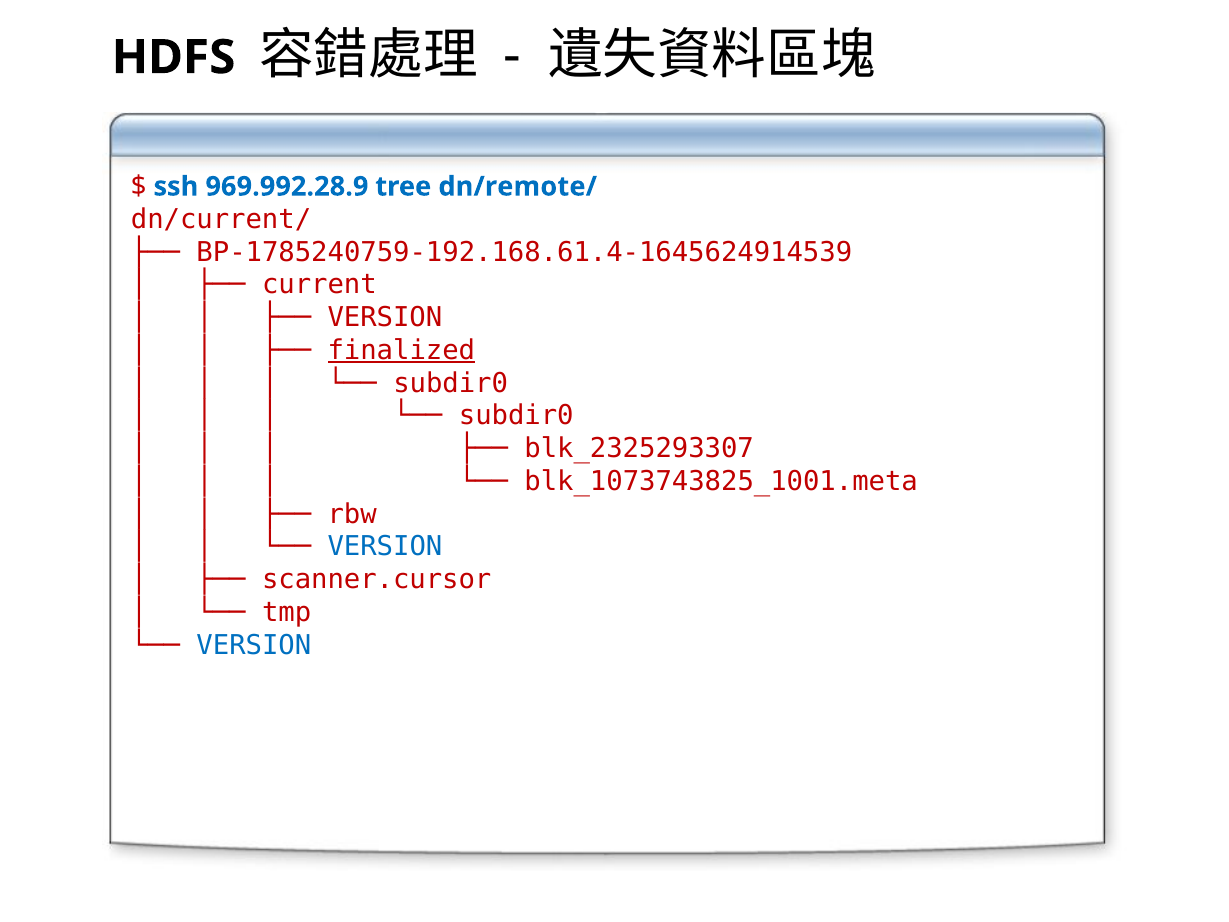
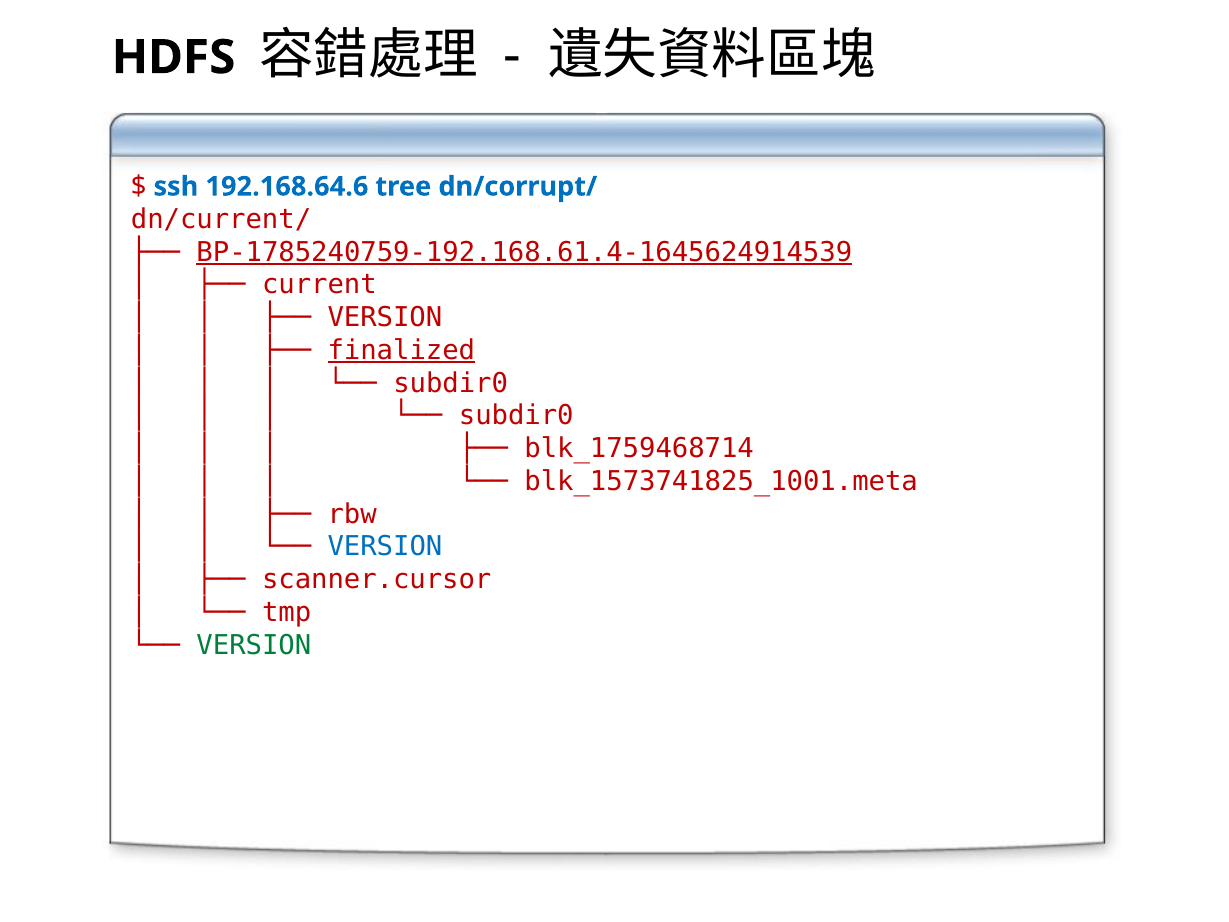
969.992.28.9: 969.992.28.9 -> 192.168.64.6 (287, 186)
dn/remote/: dn/remote/ -> dn/corrupt/ (518, 186)
BP-1785240759-192.168.61.4-1645624914539 underline: none -> present (524, 252)
blk_2325293307: blk_2325293307 -> blk_1759468714 (639, 449)
blk_1073743825_1001.meta: blk_1073743825_1001.meta -> blk_1573741825_1001.meta (721, 481)
VERSION colour: blue -> green (254, 645)
